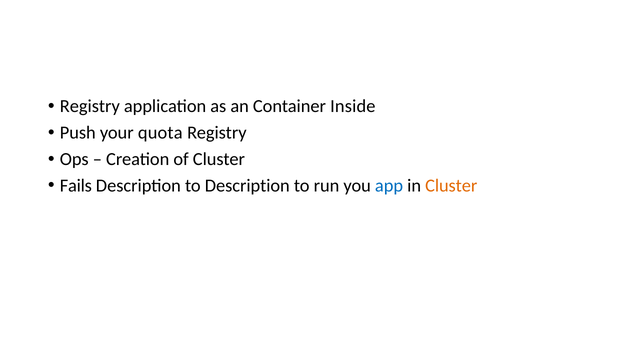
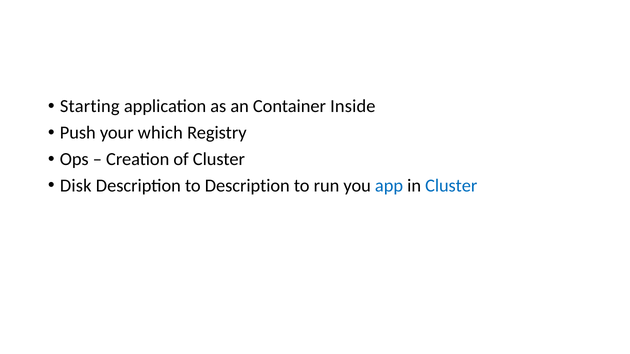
Registry: Registry -> Starting (90, 107)
quota: quota -> which (160, 133)
Fails: Fails -> Disk (76, 186)
Cluster colour: orange -> blue (451, 186)
